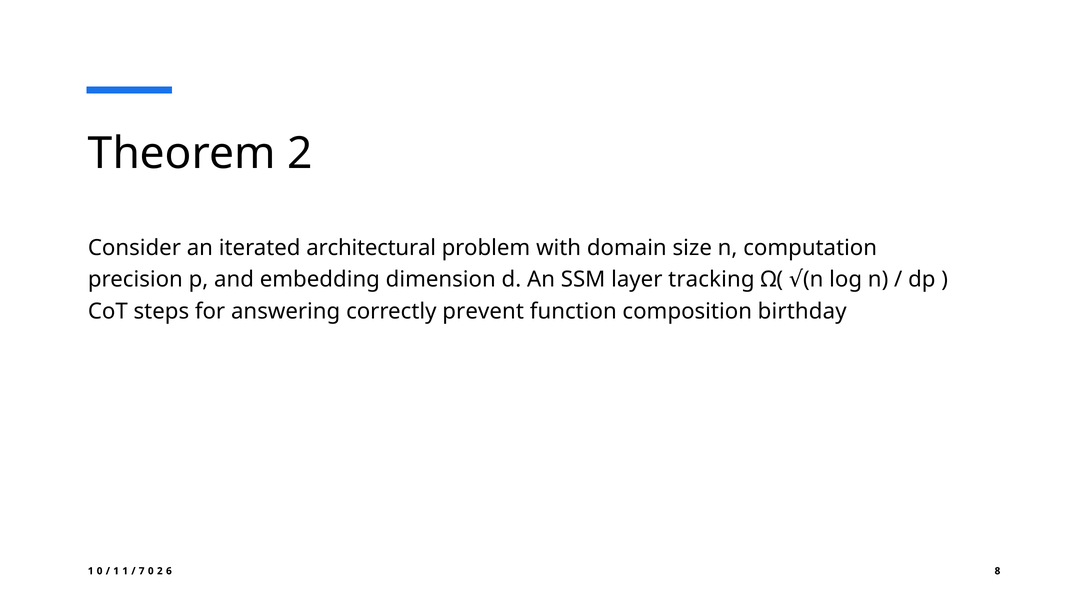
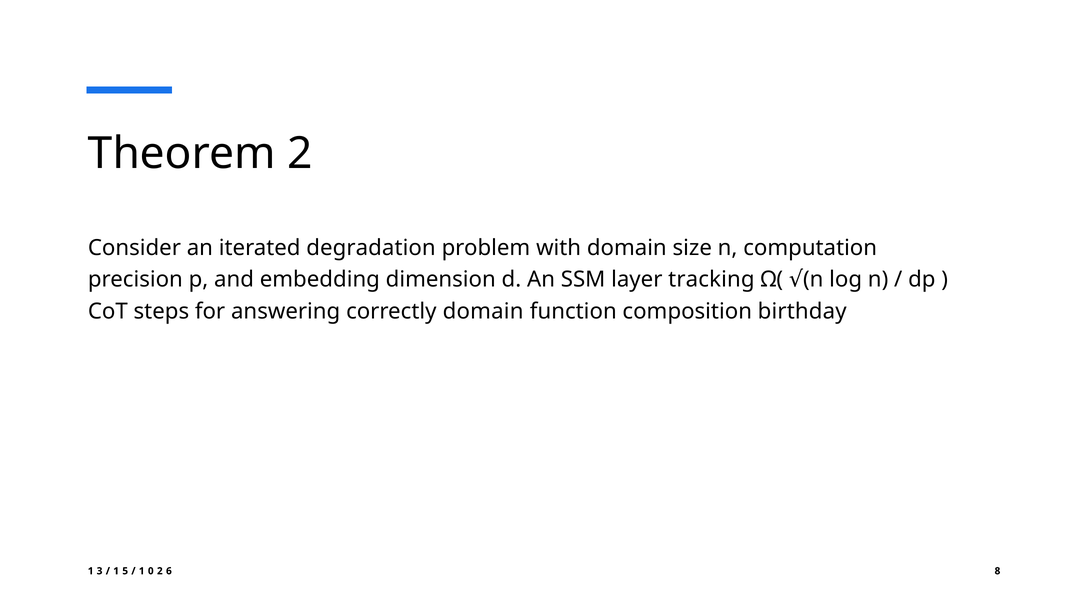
architectural: architectural -> degradation (371, 248)
correctly prevent: prevent -> domain (483, 312)
0: 0 -> 3 (100, 572)
1: 1 -> 5 (125, 572)
7: 7 -> 1 (142, 572)
